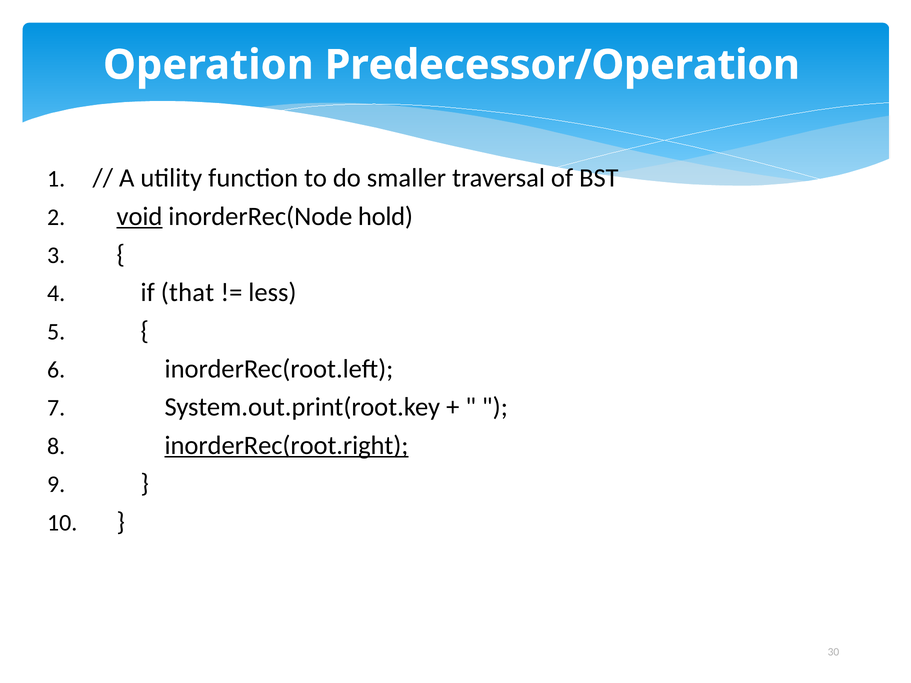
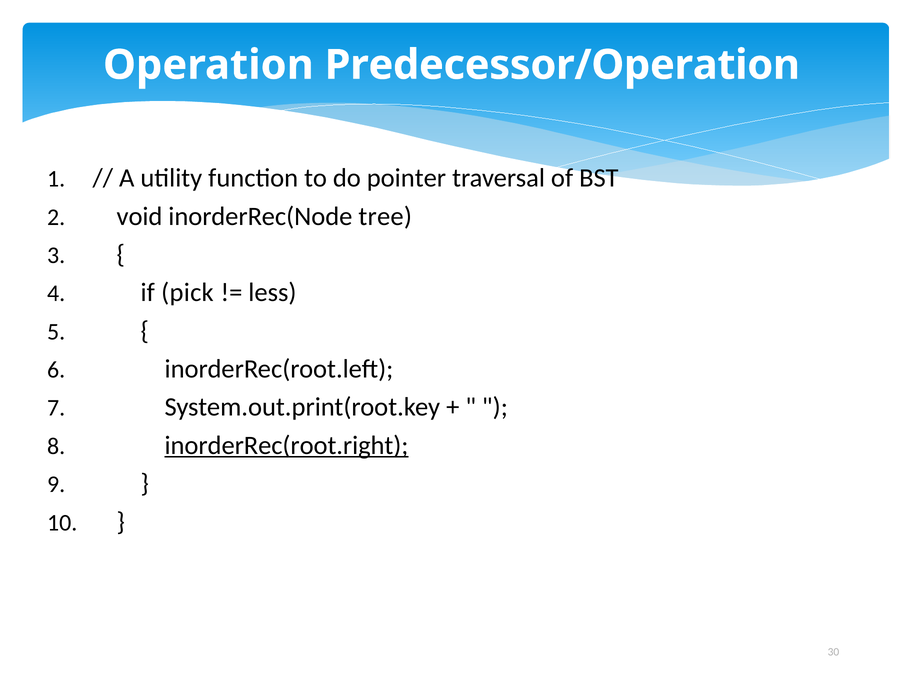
smaller: smaller -> pointer (406, 178)
void underline: present -> none (139, 216)
hold: hold -> tree (385, 216)
that: that -> pick (187, 293)
